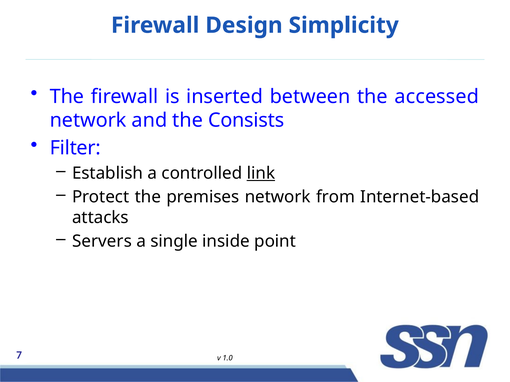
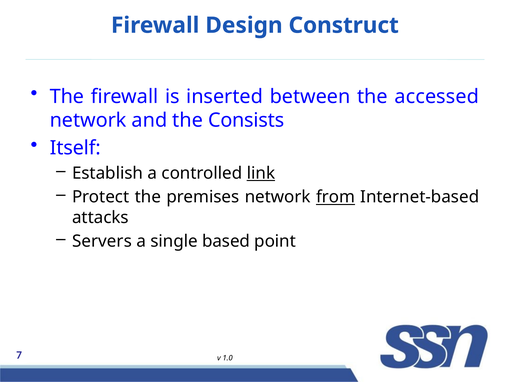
Simplicity: Simplicity -> Construct (344, 25)
Filter: Filter -> Itself (75, 148)
from underline: none -> present (336, 197)
inside: inside -> based (226, 241)
